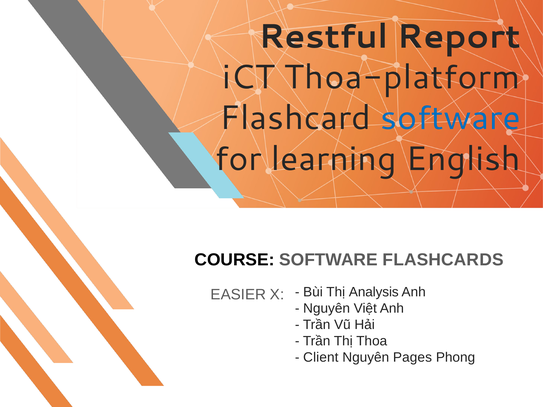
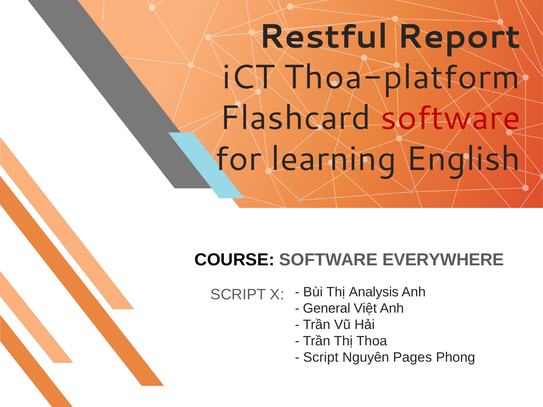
software colour: blue -> red (451, 118)
FLASHCARDS: FLASHCARDS -> EVERYWHERE (443, 260)
EASIER: EASIER -> SCRIPT (238, 295)
Nguyên: Nguyên -> General (327, 309)
Client: Client -> Script (321, 357)
